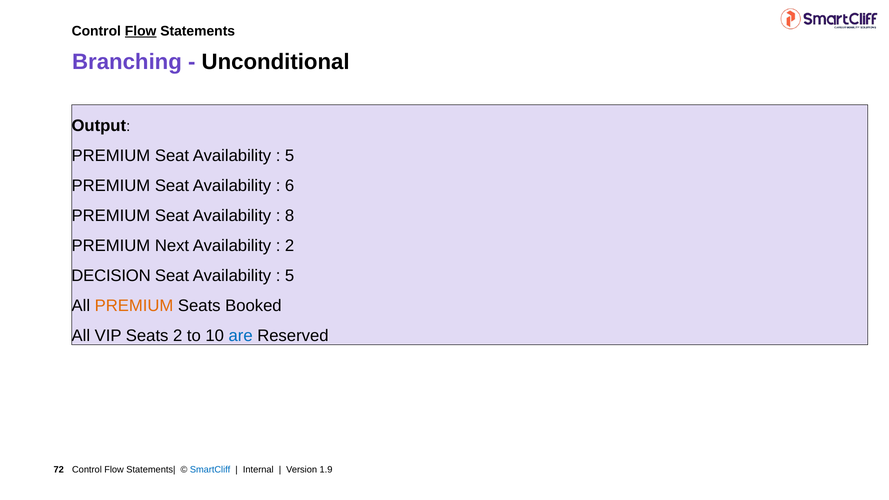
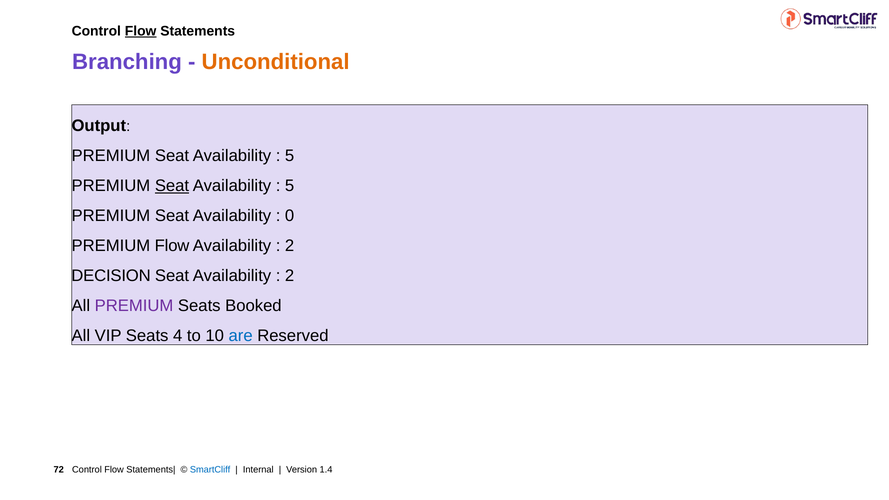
Unconditional colour: black -> orange (276, 62)
Seat underline: none -> present (172, 186)
6: 6 -> 5 (290, 186)
8: 8 -> 0 (290, 216)
PREMIUM Next: Next -> Flow (172, 246)
5: 5 -> 2 (290, 276)
PREMIUM colour: orange -> purple (134, 306)
Seats 2: 2 -> 4 (178, 336)
1.9: 1.9 -> 1.4 (326, 470)
